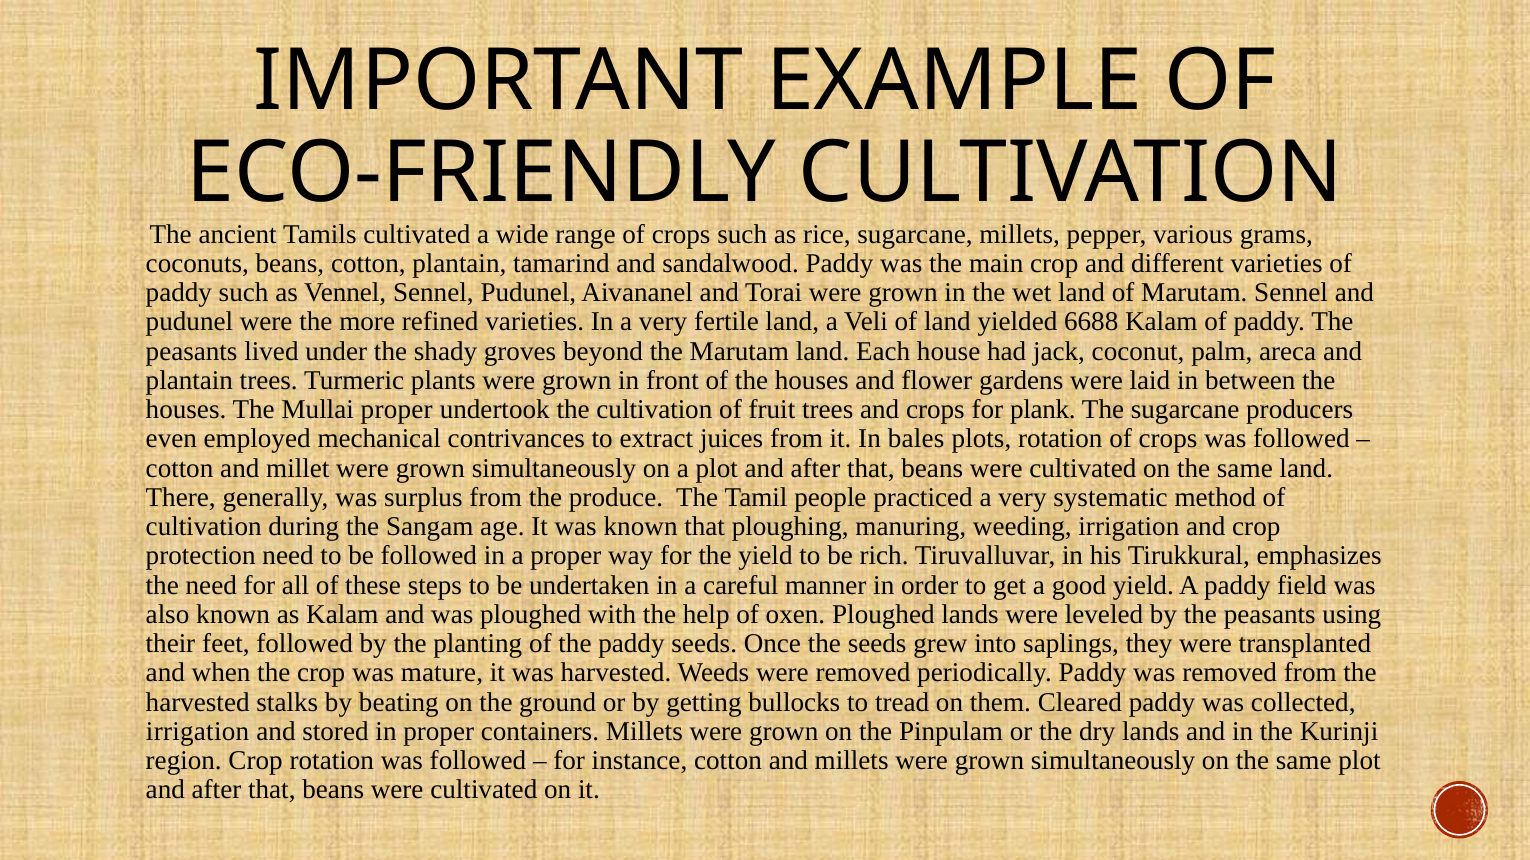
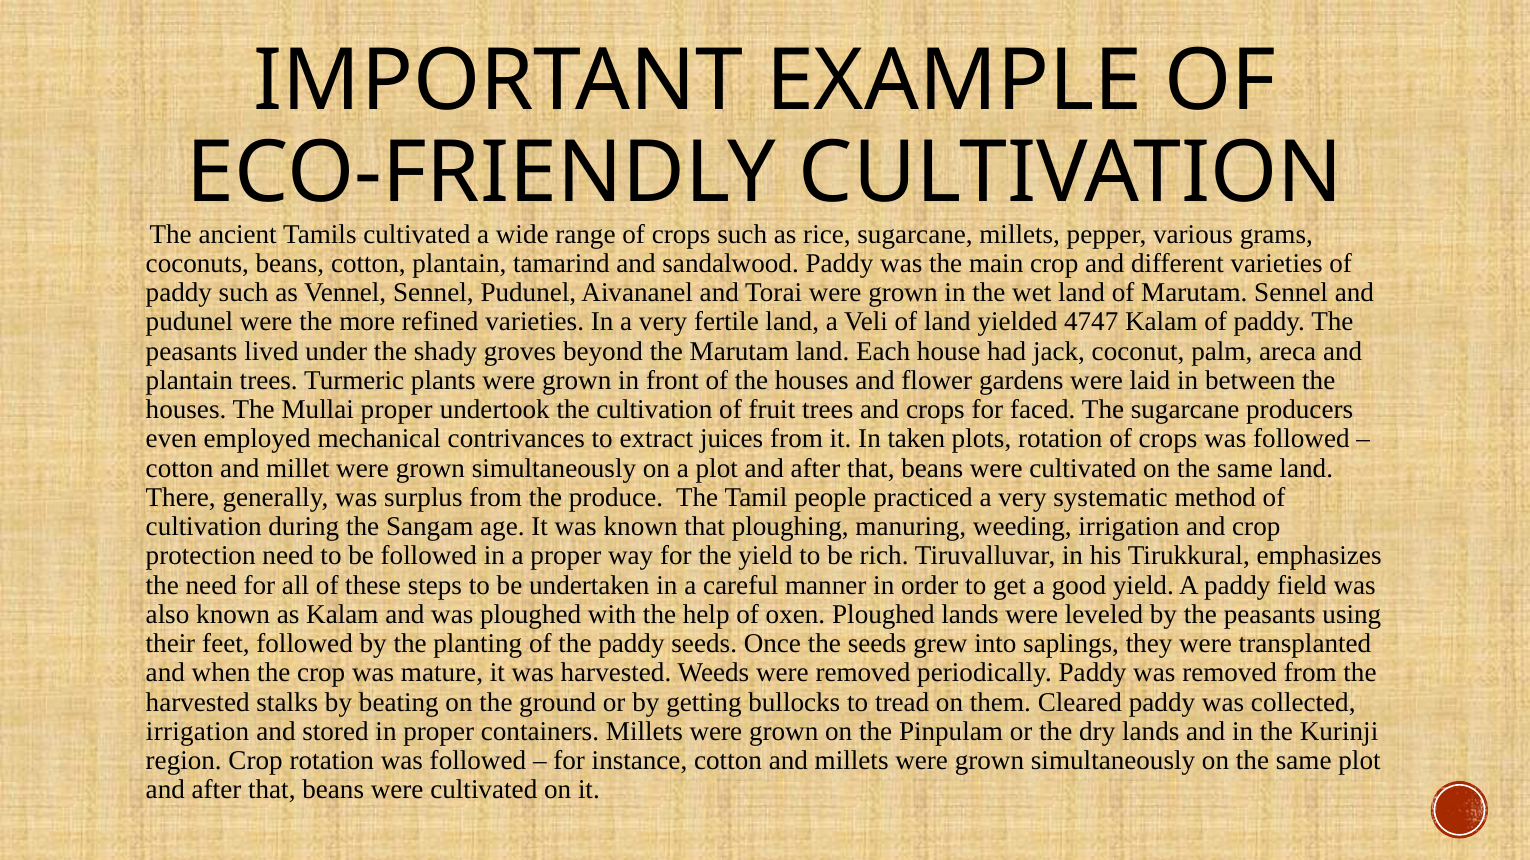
6688: 6688 -> 4747 (1091, 322)
plank: plank -> faced (1043, 410)
bales: bales -> taken (916, 439)
